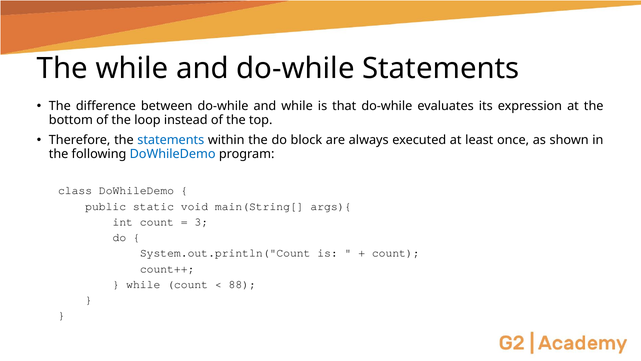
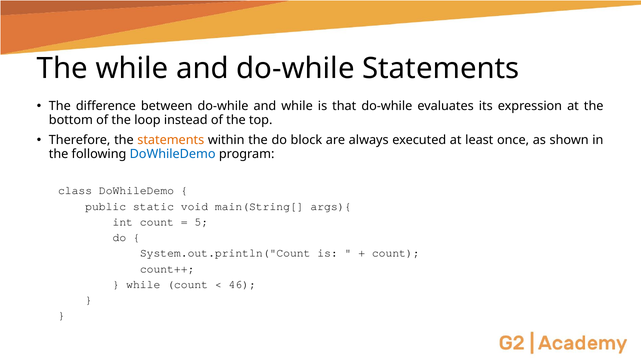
statements colour: blue -> orange (171, 140)
3: 3 -> 5 (201, 222)
88: 88 -> 46 (242, 284)
